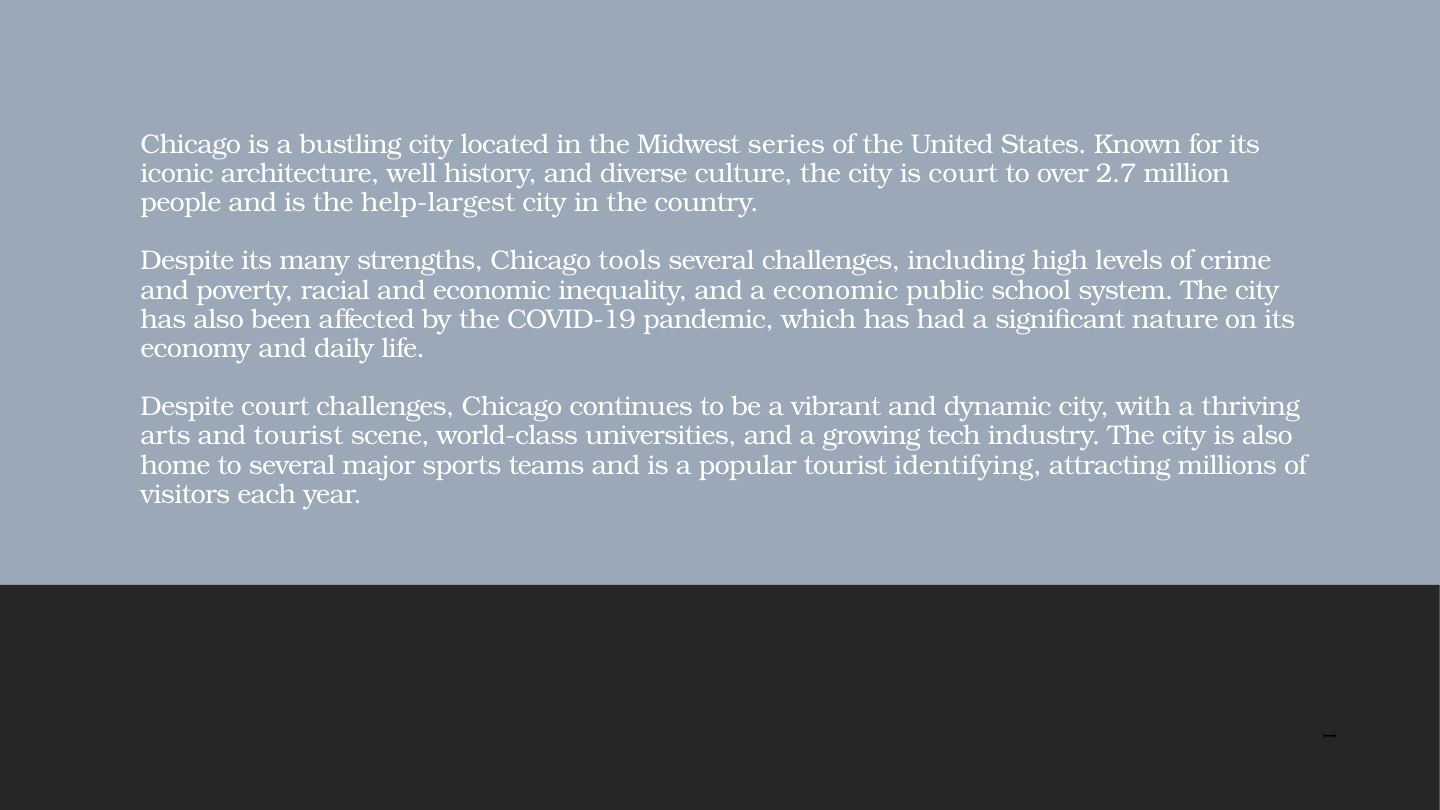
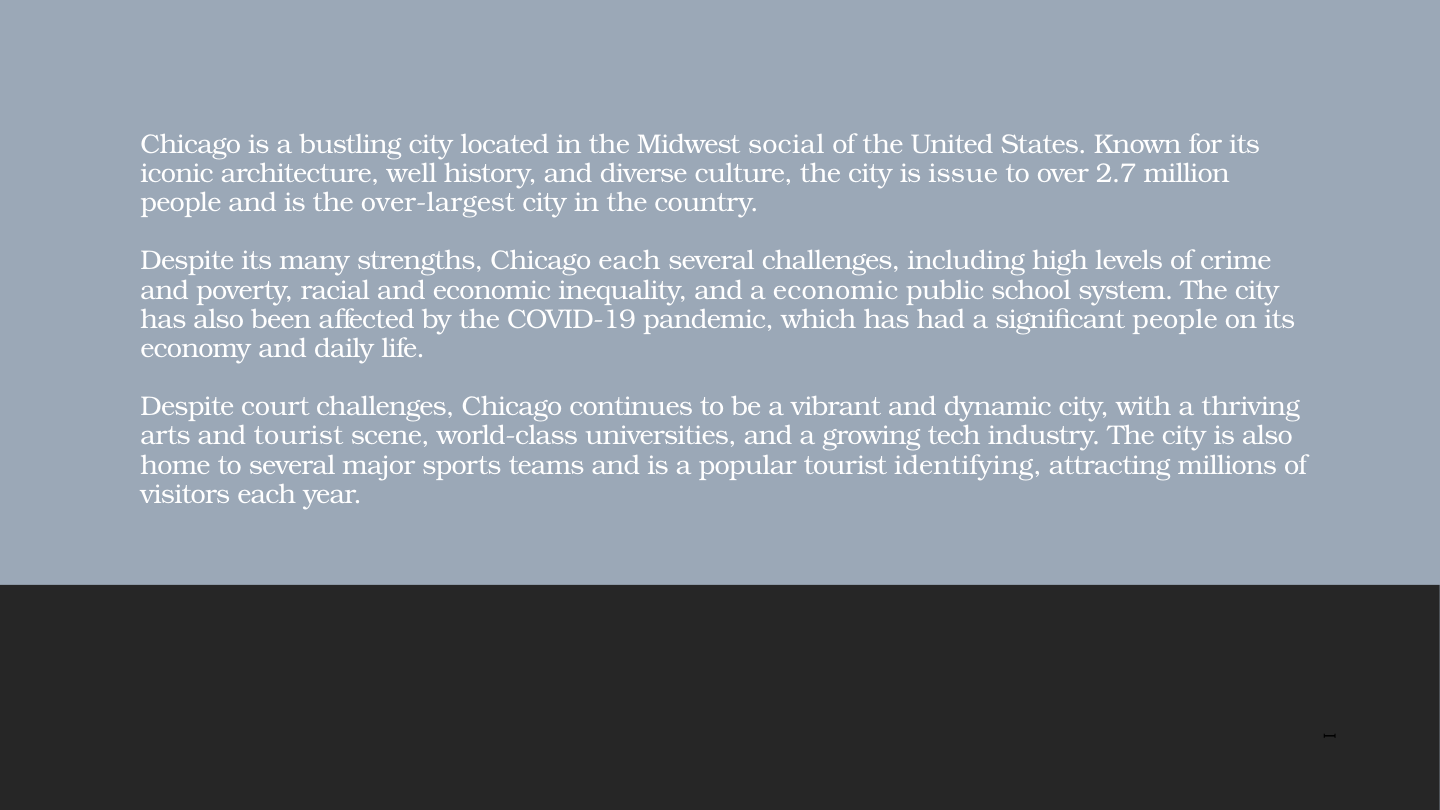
series: series -> social (786, 144)
is court: court -> issue (963, 173)
help-largest: help-largest -> over-largest (438, 203)
Chicago tools: tools -> each (630, 261)
significant nature: nature -> people (1175, 319)
